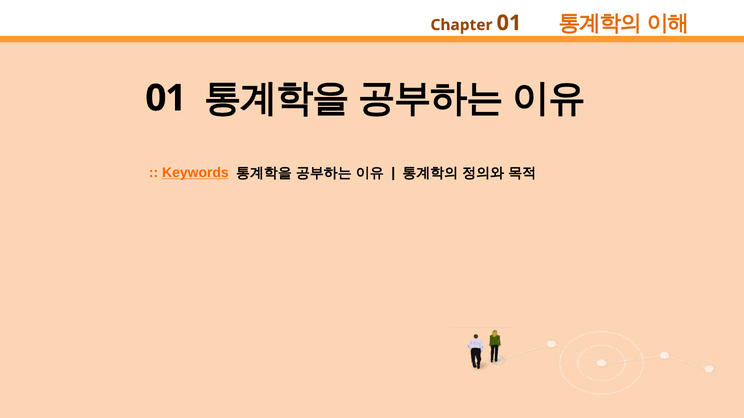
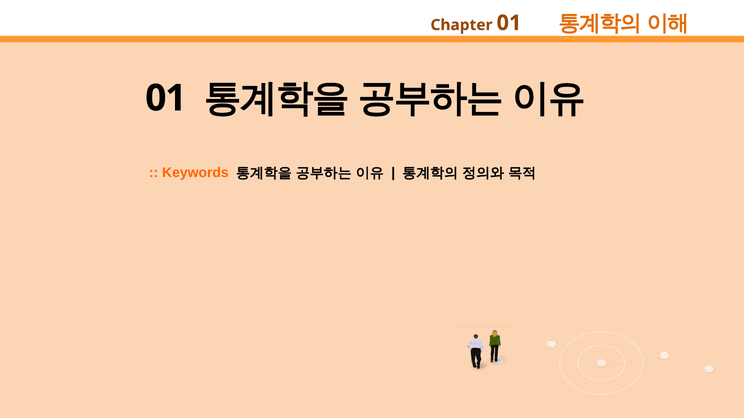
Keywords underline: present -> none (195, 173)
